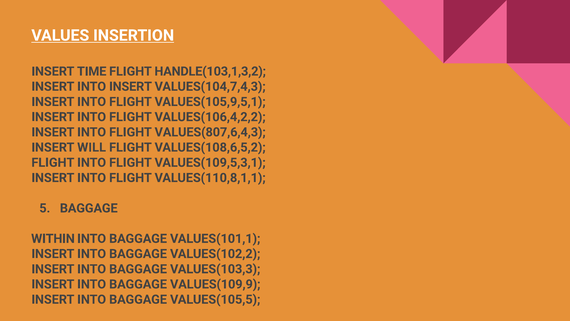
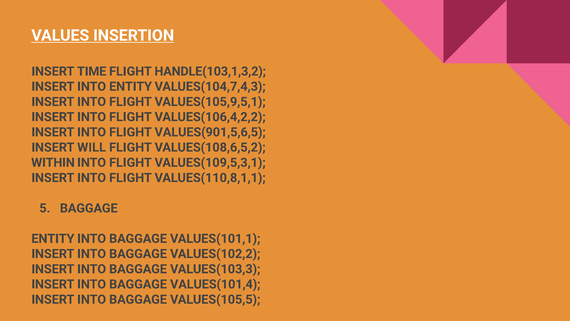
INTO INSERT: INSERT -> ENTITY (131, 86)
VALUES(807,6,4,3: VALUES(807,6,4,3 -> VALUES(901,5,6,5 (210, 132)
FLIGHT: FLIGHT -> WITHIN (53, 162)
WITHIN: WITHIN -> ENTITY (53, 238)
VALUES(109,9: VALUES(109,9 -> VALUES(101,4 (215, 284)
